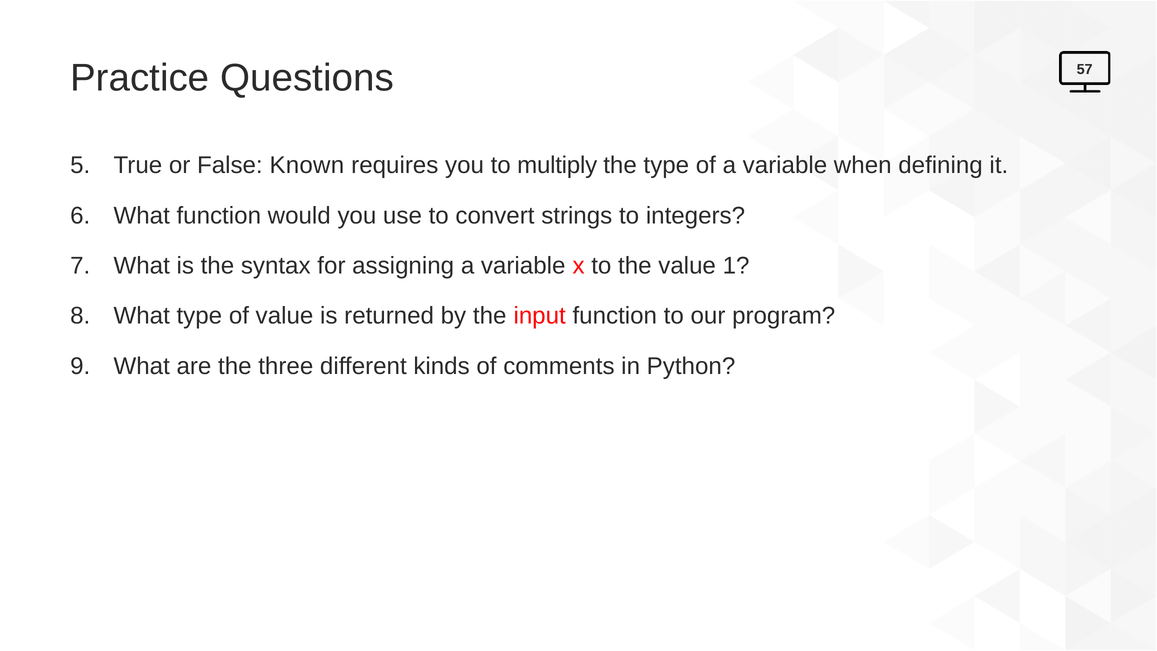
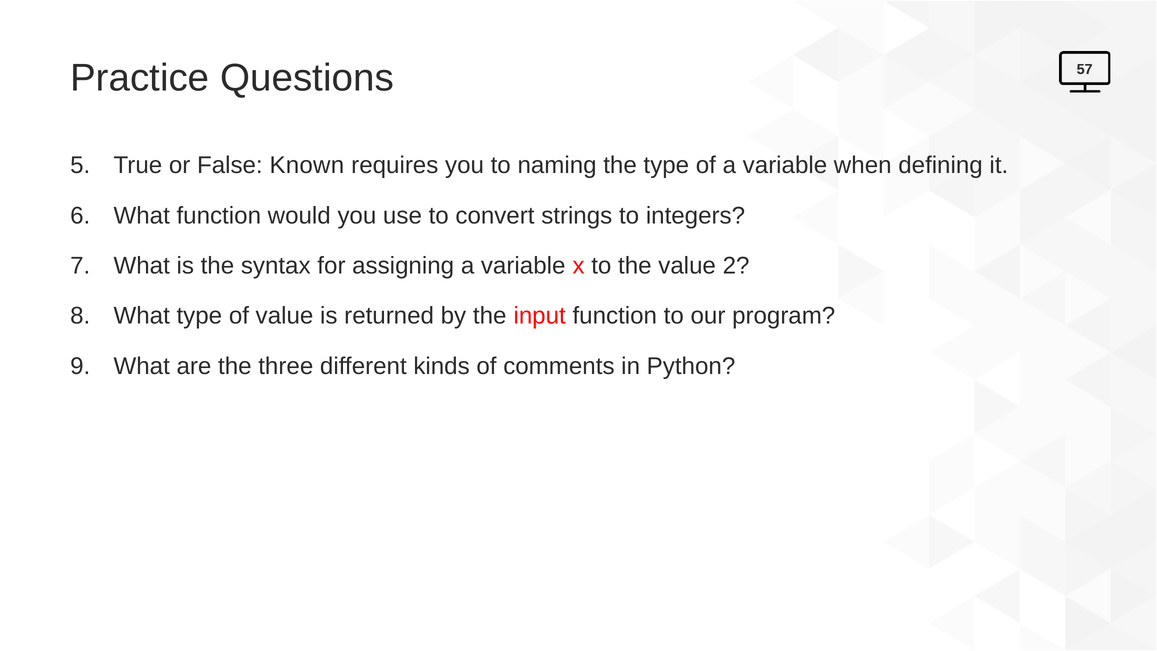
multiply: multiply -> naming (557, 165)
1: 1 -> 2 (736, 266)
